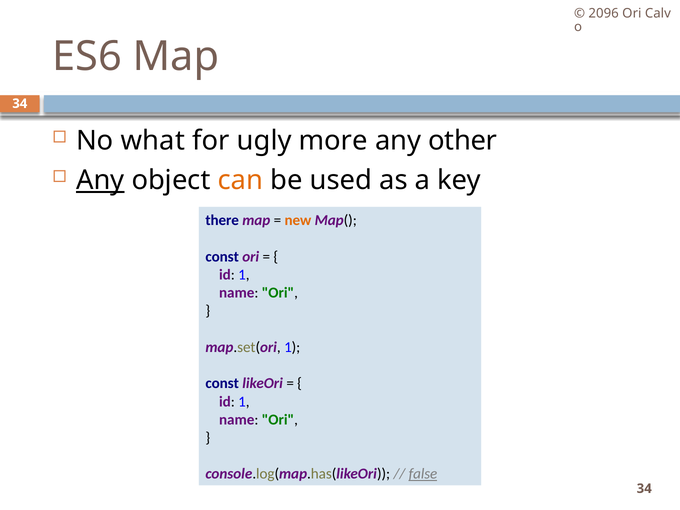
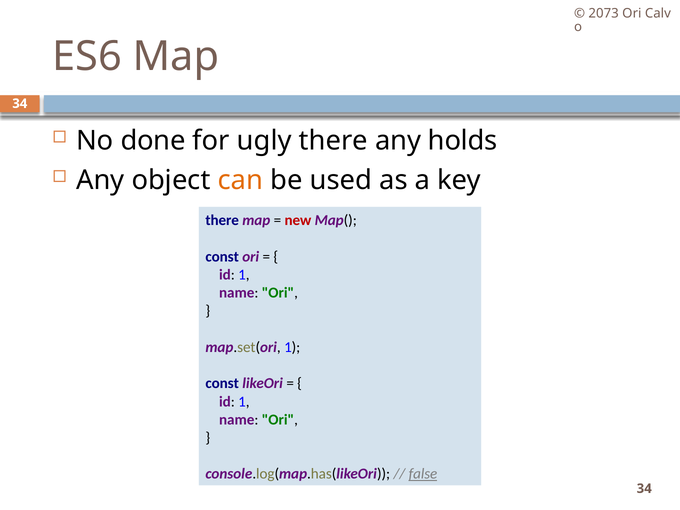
2096: 2096 -> 2073 (604, 13)
what: what -> done (153, 141)
ugly more: more -> there (333, 141)
other: other -> holds (463, 141)
Any underline: present -> none (100, 180)
new colour: orange -> red (298, 220)
